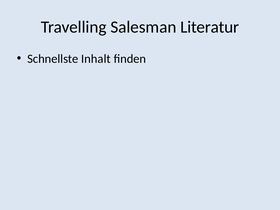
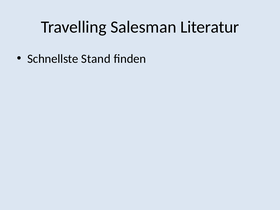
Inhalt: Inhalt -> Stand (96, 59)
